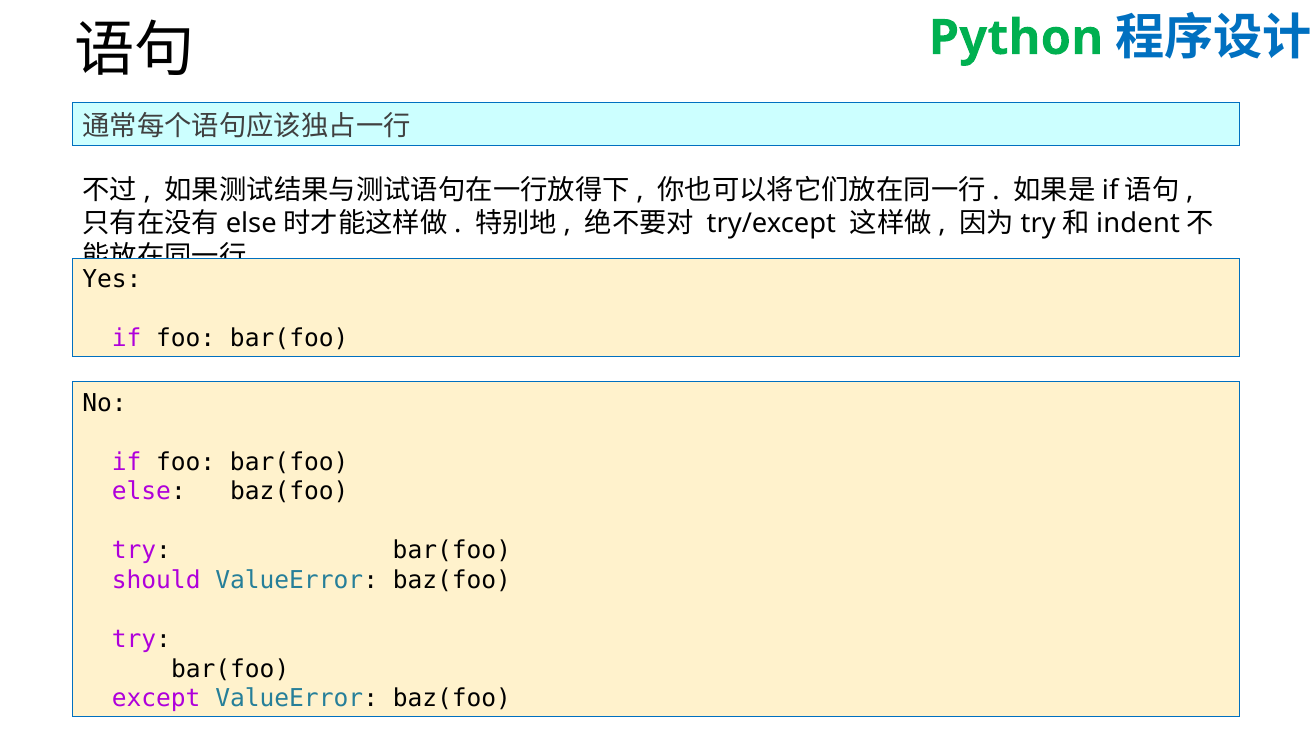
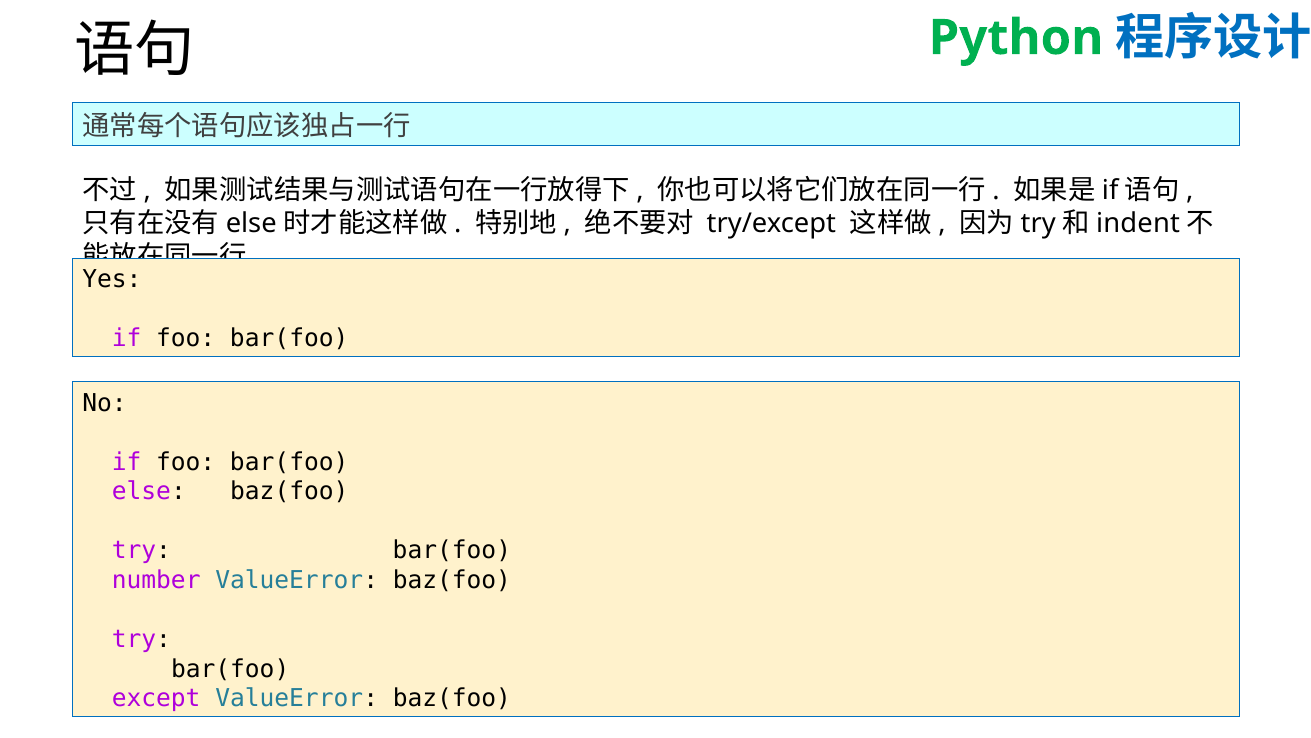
should: should -> number (156, 580)
